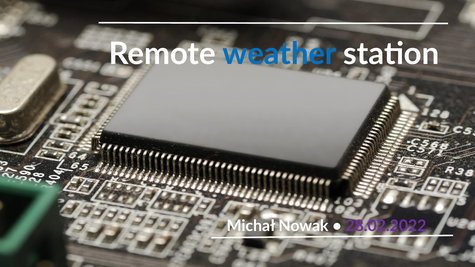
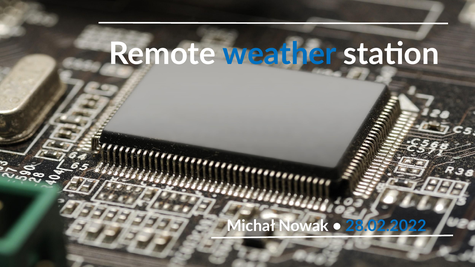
28.02.2022 colour: purple -> blue (386, 226)
